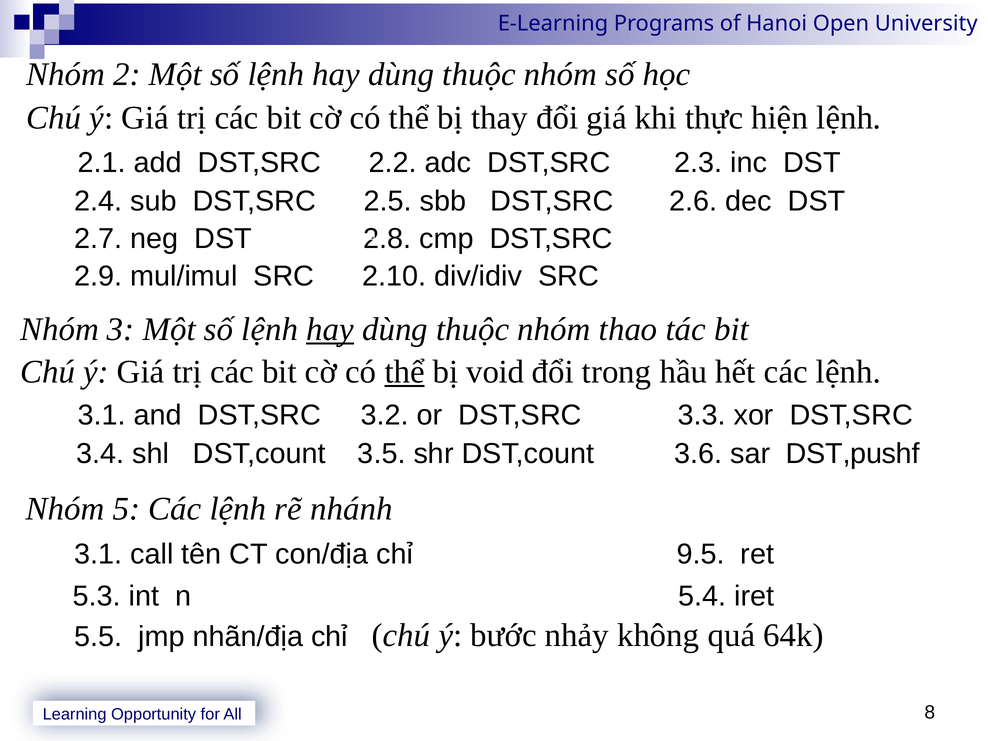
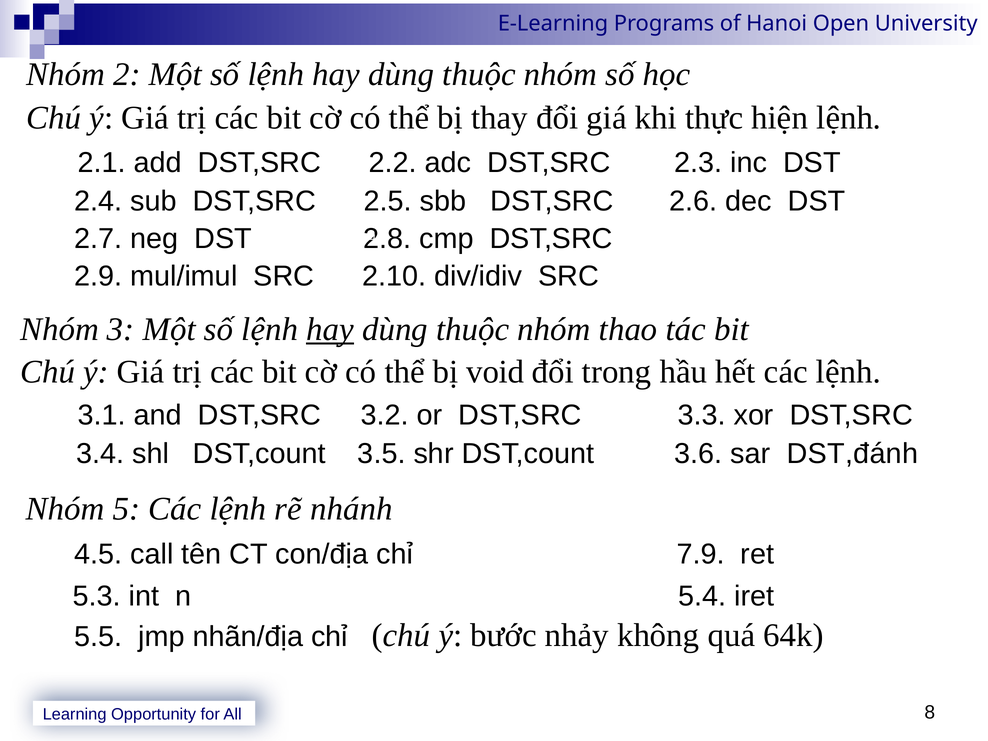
thể underline: present -> none (405, 372)
DST,pushf: DST,pushf -> DST,đánh (852, 454)
3.1: 3.1 -> 4.5 (98, 554)
9.5: 9.5 -> 7.9 (701, 554)
